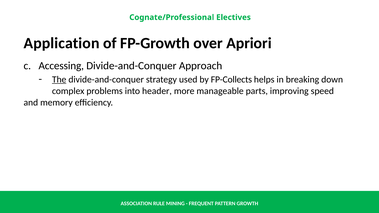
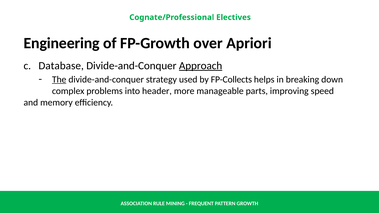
Application: Application -> Engineering (62, 43)
Accessing: Accessing -> Database (61, 66)
Approach underline: none -> present (201, 66)
